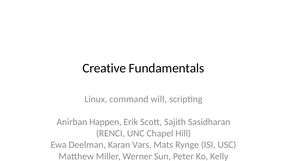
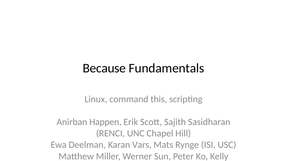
Creative: Creative -> Because (104, 68)
will: will -> this (159, 99)
